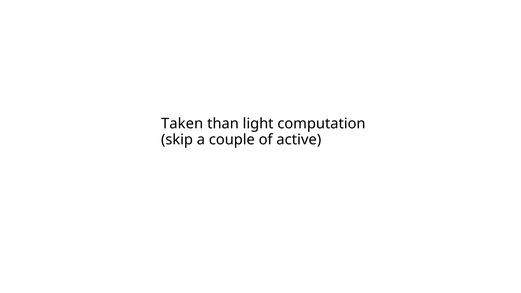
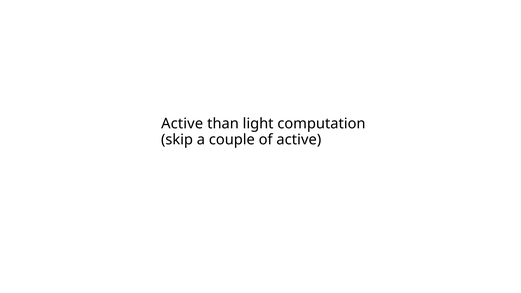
Taken: Taken -> Active (182, 124)
